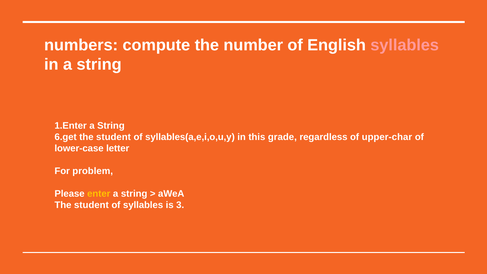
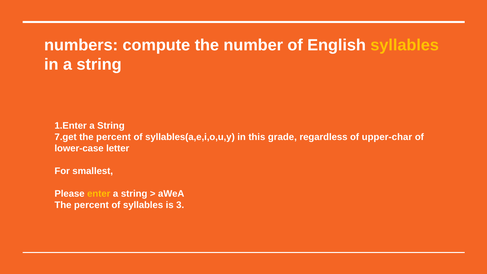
syllables colour: pink -> yellow (405, 45)
6.get: 6.get -> 7.get (66, 137)
student: student -> percent (114, 137)
problem: problem -> smallest (93, 171)
student: student -> percent (91, 205)
